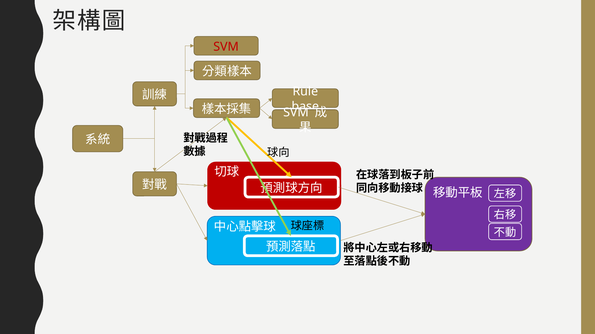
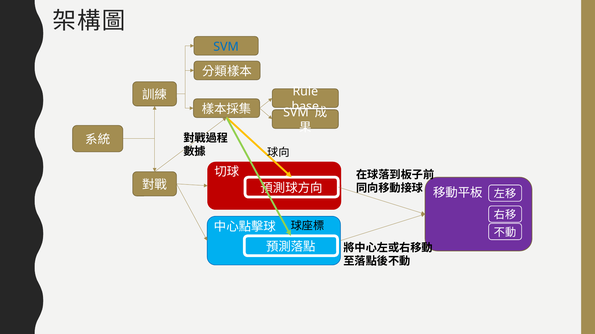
SVM colour: red -> blue (226, 47)
